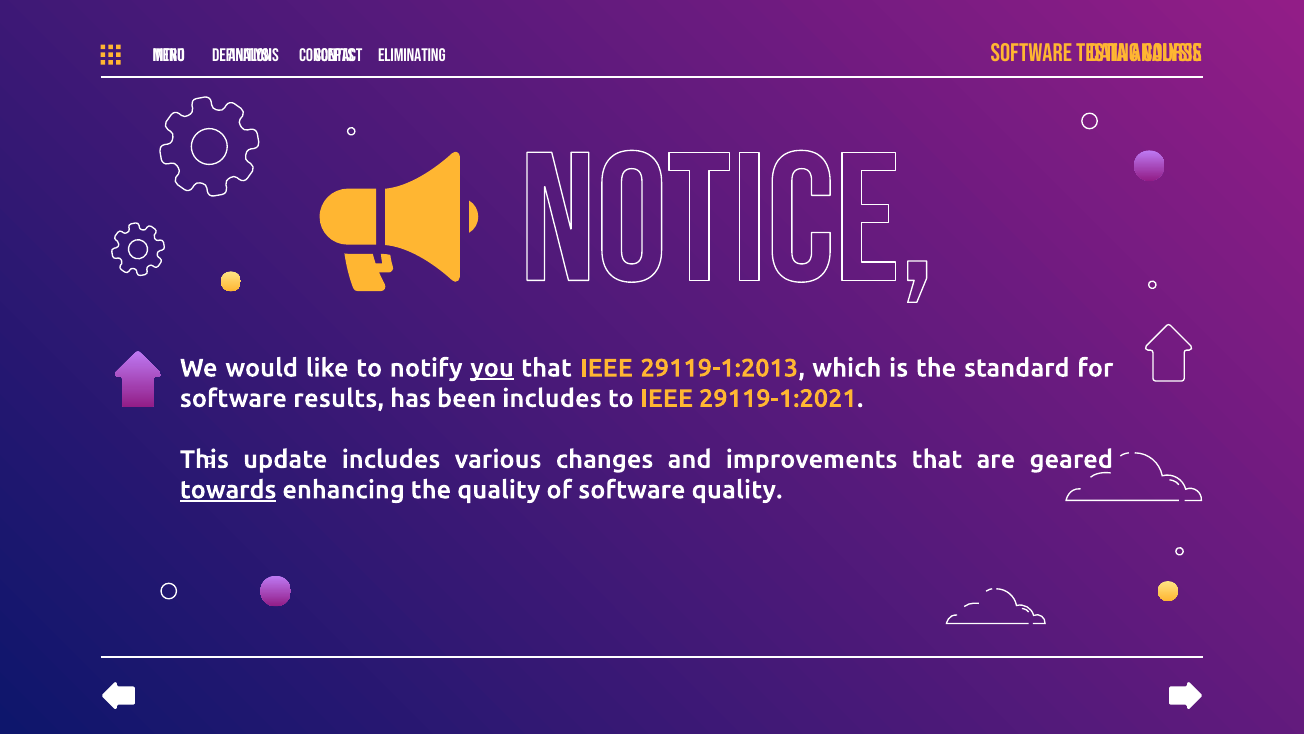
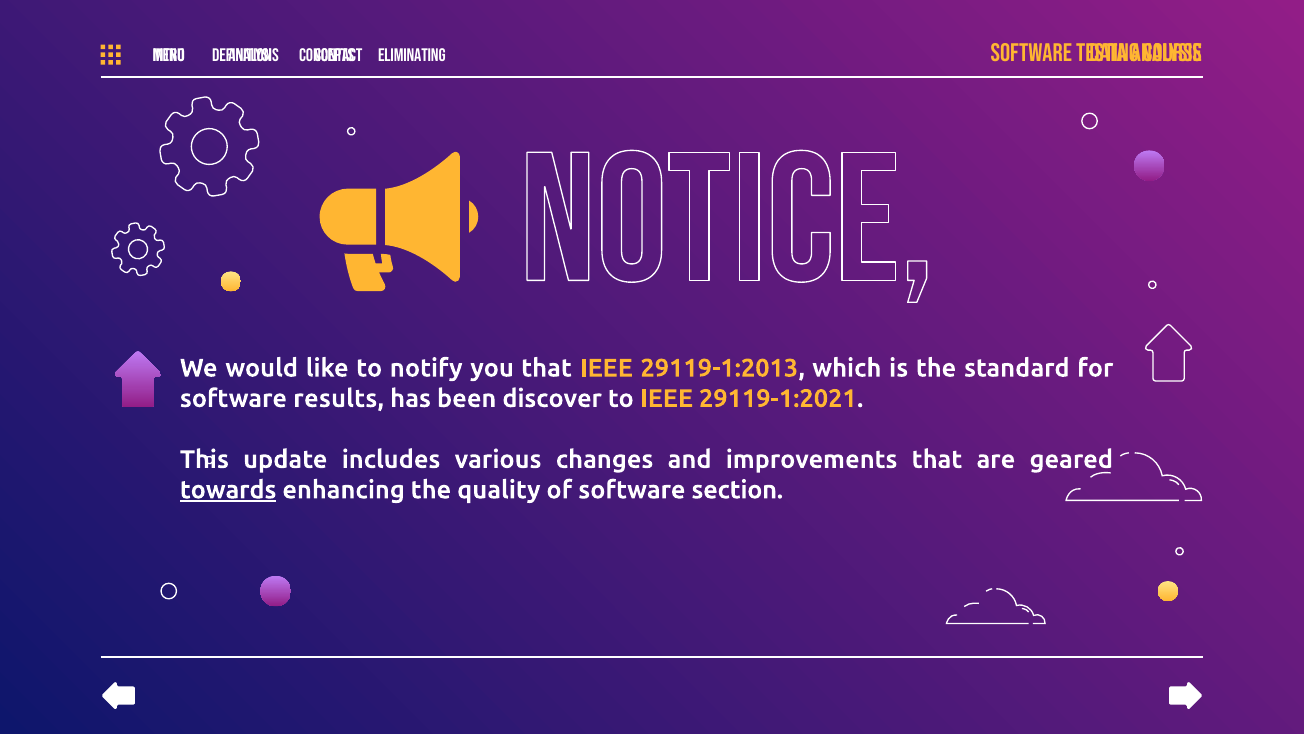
you underline: present -> none (492, 368)
been includes: includes -> discover (552, 398)
software quality: quality -> section (737, 490)
